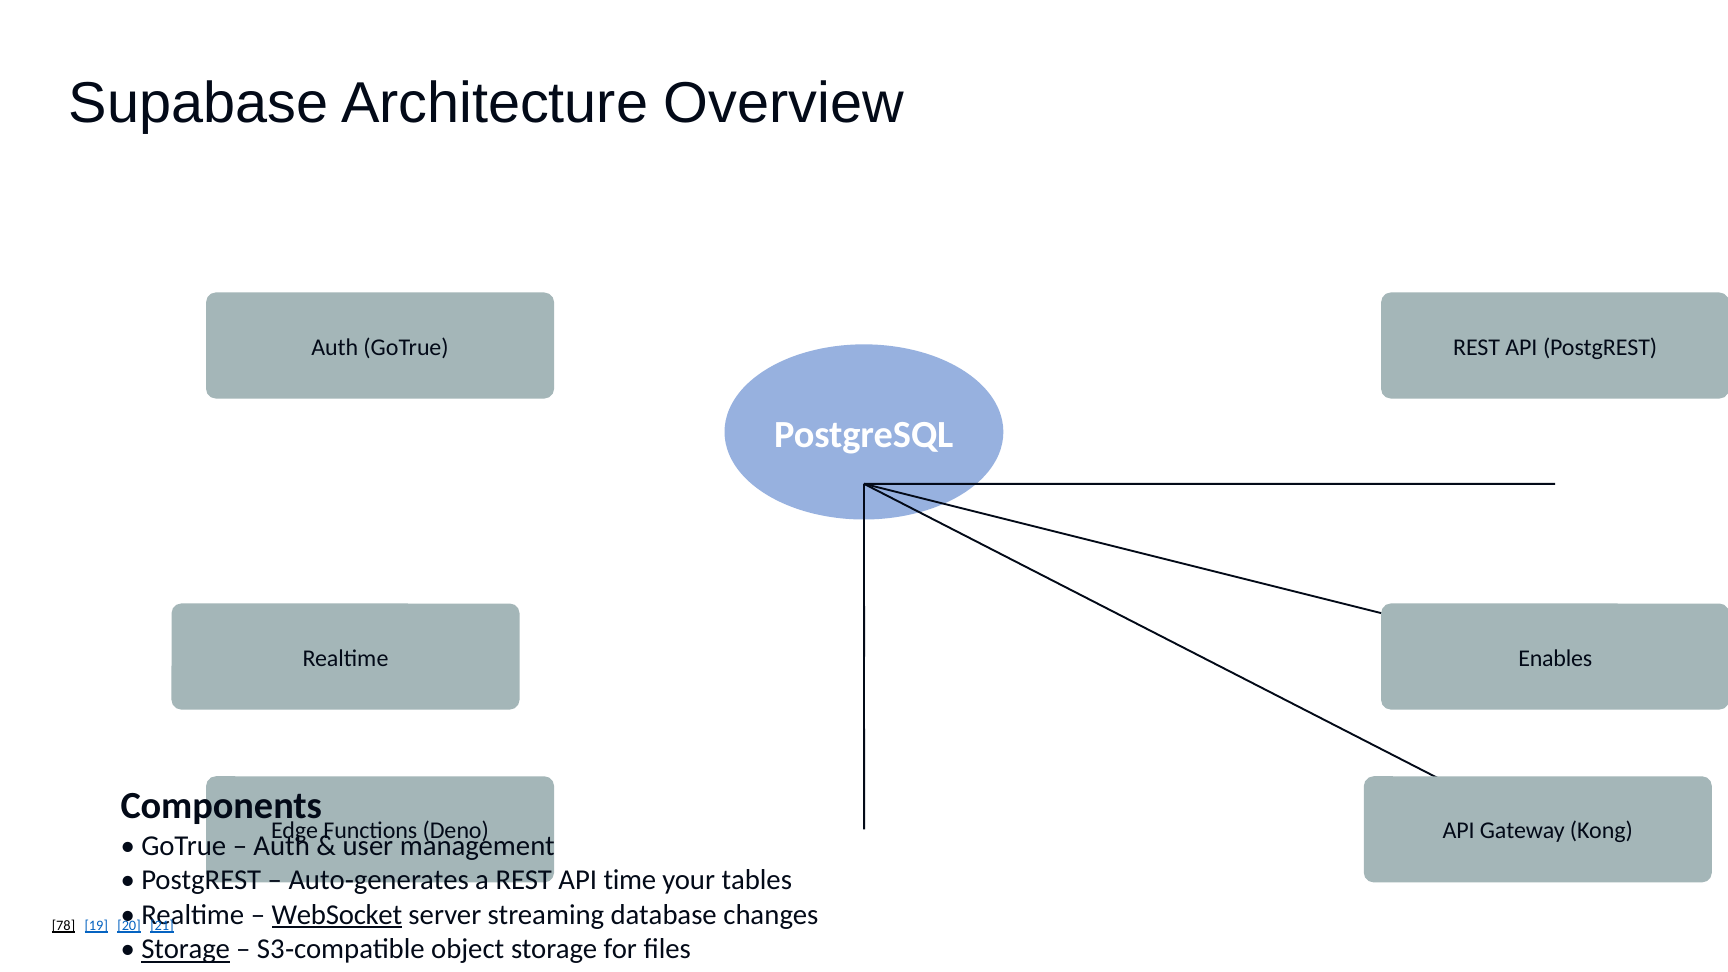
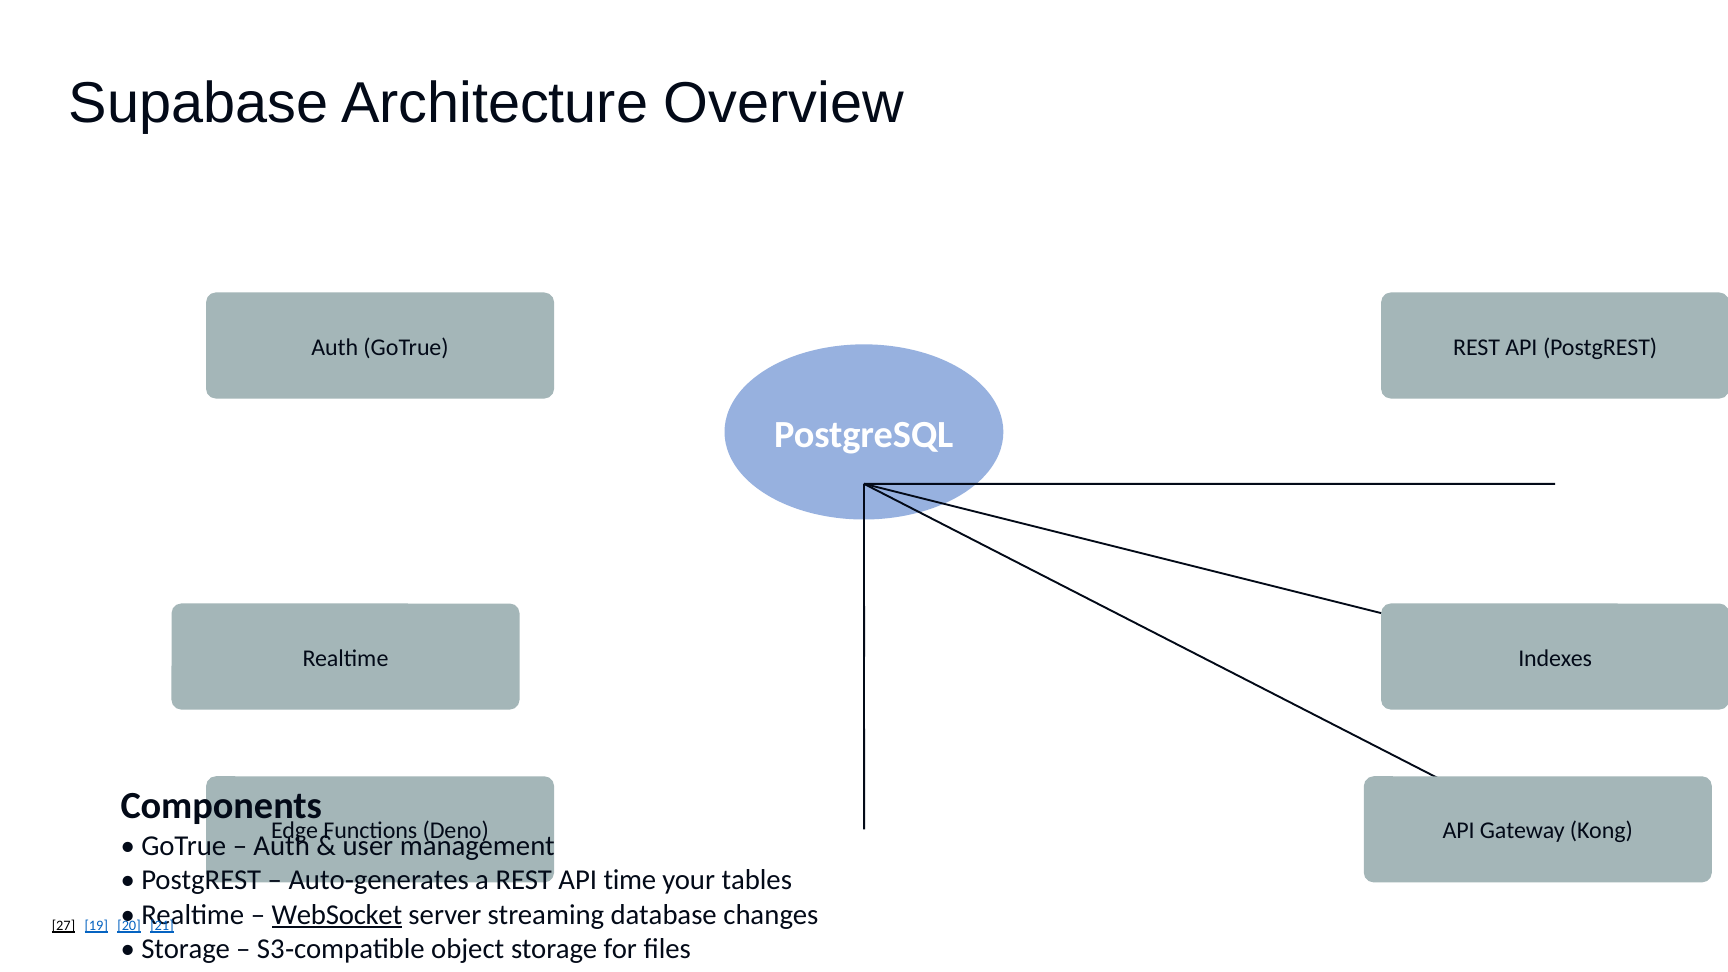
Enables: Enables -> Indexes (1555, 658)
78: 78 -> 27 (63, 925)
Storage underline: present -> none (186, 949)
